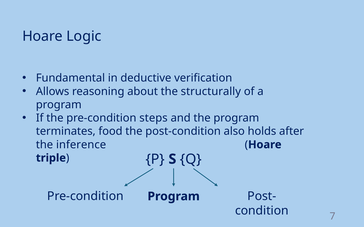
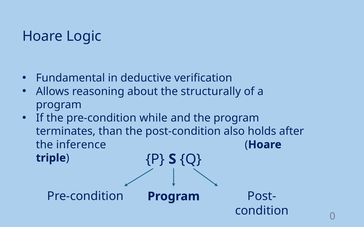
steps: steps -> while (153, 118)
food: food -> than (110, 132)
7: 7 -> 0 (332, 217)
